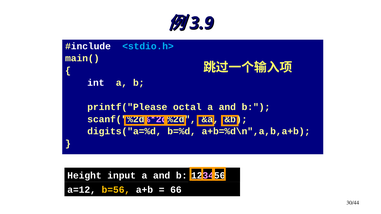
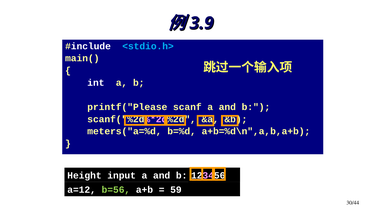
octal: octal -> scanf (187, 107)
digits("a=%d: digits("a=%d -> meters("a=%d (124, 132)
b=56 colour: yellow -> light green (116, 190)
66: 66 -> 59 (176, 190)
